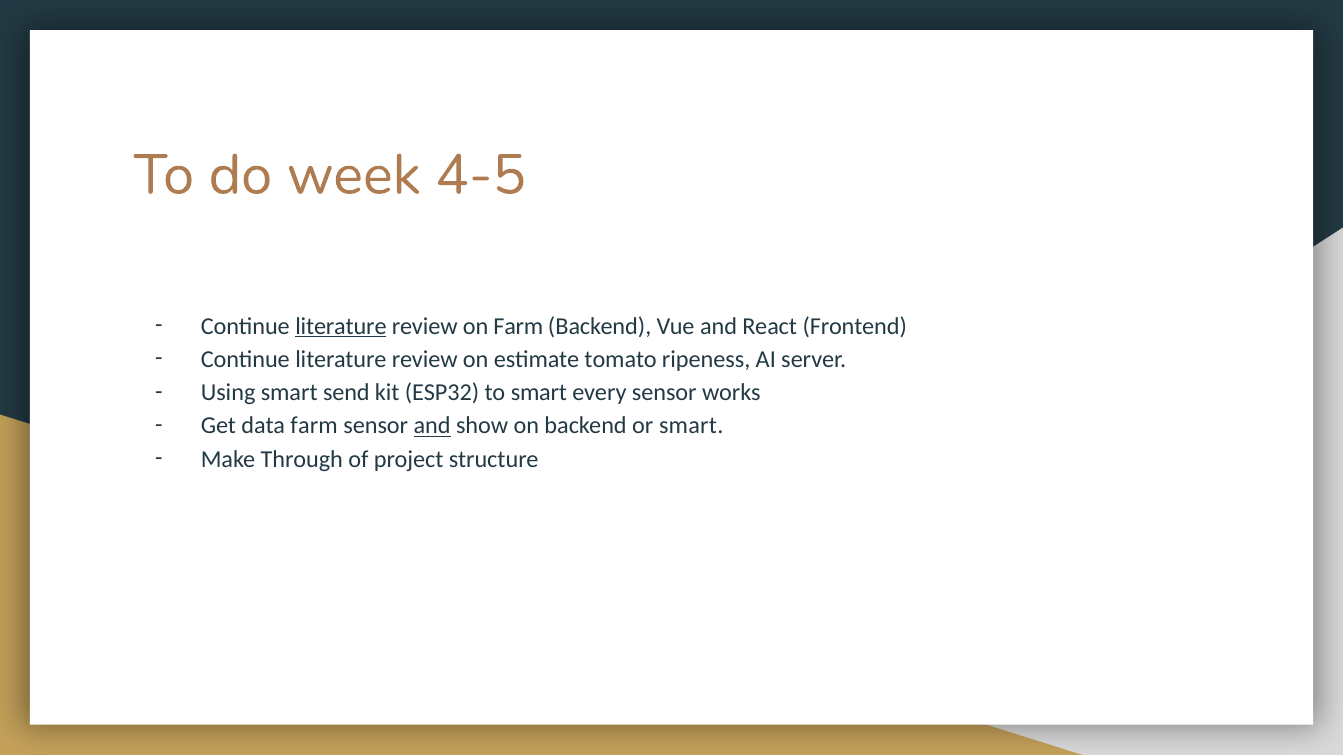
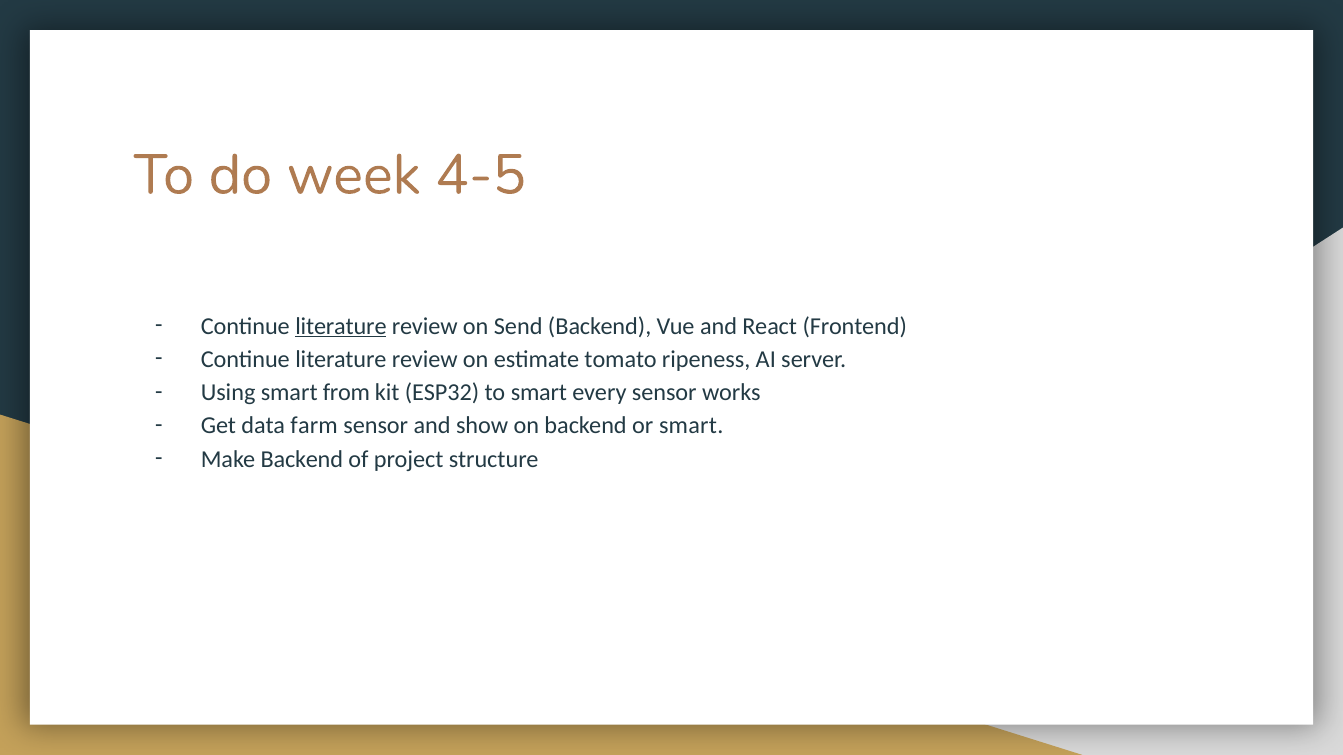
on Farm: Farm -> Send (518, 326)
send: send -> from (346, 393)
and underline: present -> none (432, 426)
Make Through: Through -> Backend (302, 460)
